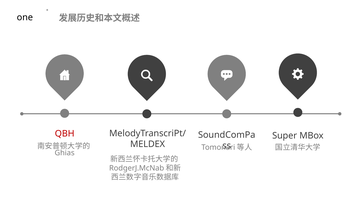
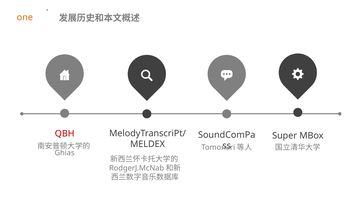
one colour: black -> orange (25, 17)
